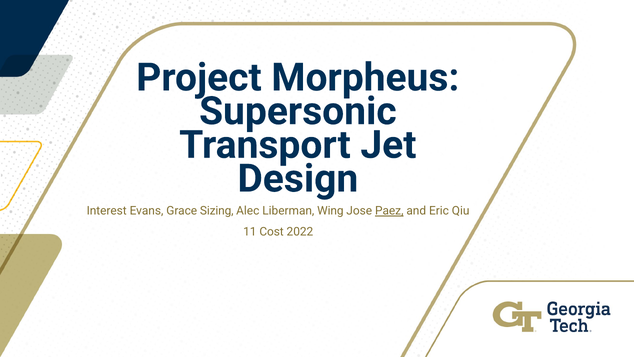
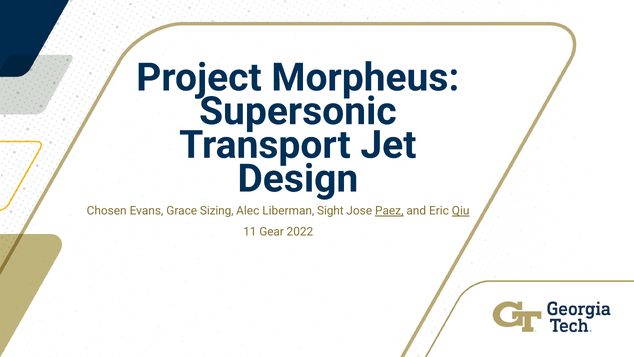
Interest: Interest -> Chosen (107, 211)
Wing: Wing -> Sight (330, 211)
Qiu underline: none -> present (461, 211)
Cost: Cost -> Gear (272, 232)
